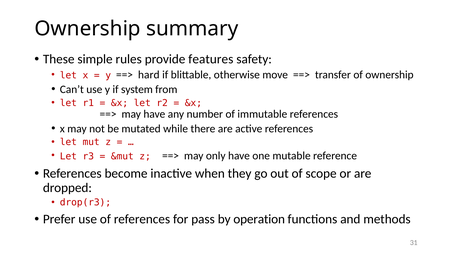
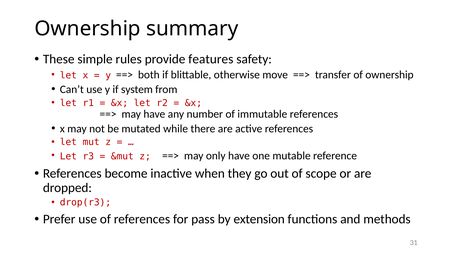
hard: hard -> both (149, 75)
operation: operation -> extension (259, 219)
